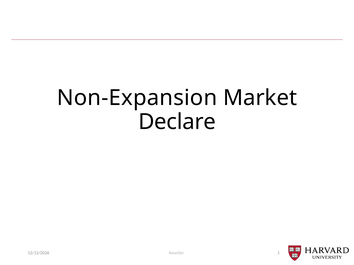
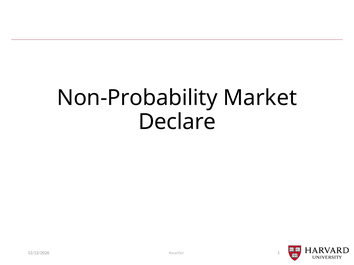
Non-Expansion: Non-Expansion -> Non-Probability (137, 98)
